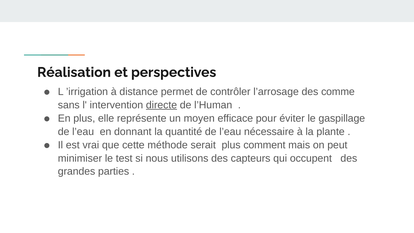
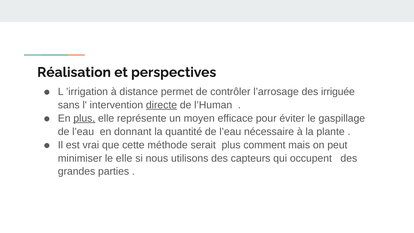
comme: comme -> irriguée (338, 92)
plus underline: none -> present (84, 118)
le test: test -> elle (124, 158)
